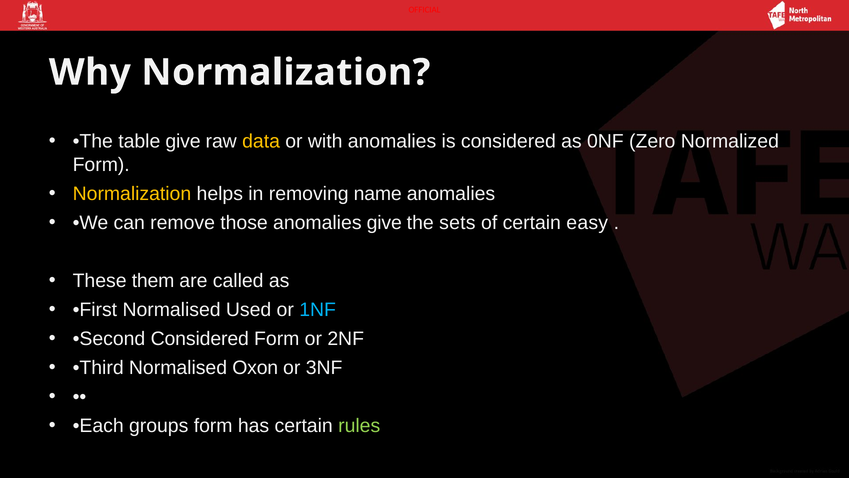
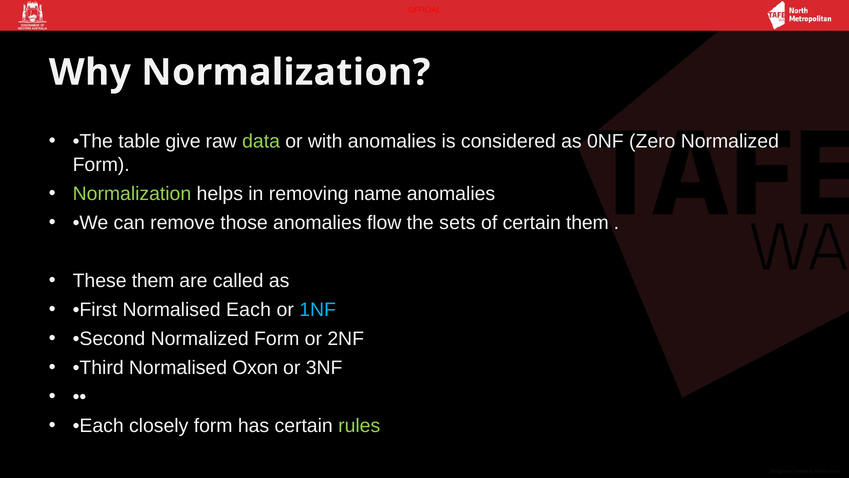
data colour: yellow -> light green (261, 141)
Normalization colour: yellow -> light green (132, 194)
anomalies give: give -> flow (384, 223)
certain easy: easy -> them (587, 223)
Normalised Used: Used -> Each (249, 310)
Second Considered: Considered -> Normalized (200, 339)
groups: groups -> closely (159, 426)
